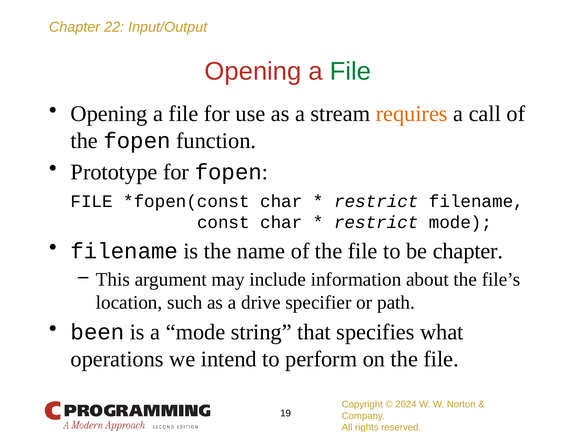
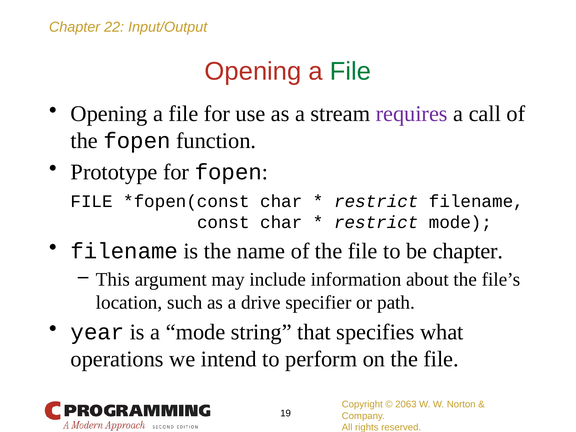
requires colour: orange -> purple (412, 114)
been: been -> year (97, 332)
2024: 2024 -> 2063 (406, 404)
